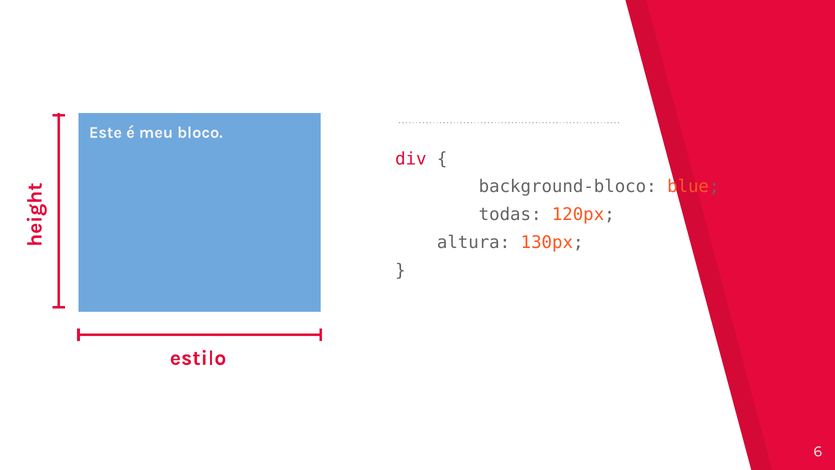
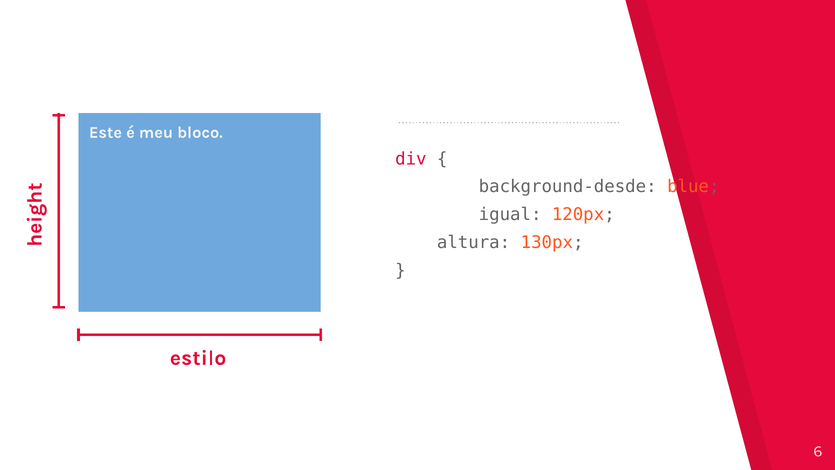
background-bloco: background-bloco -> background-desde (568, 187)
todas: todas -> igual (510, 214)
